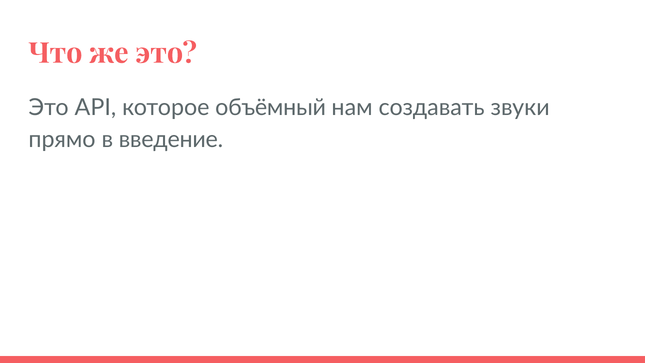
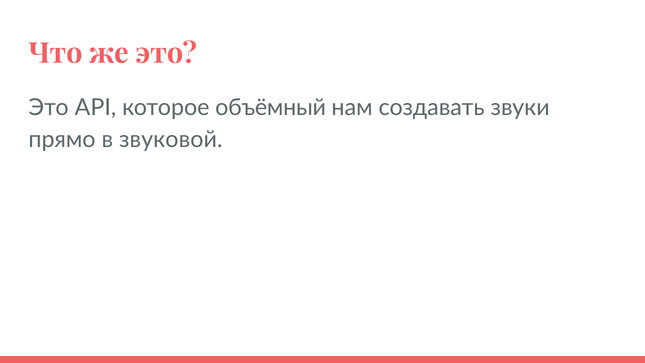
введение: введение -> звуковой (171, 140)
